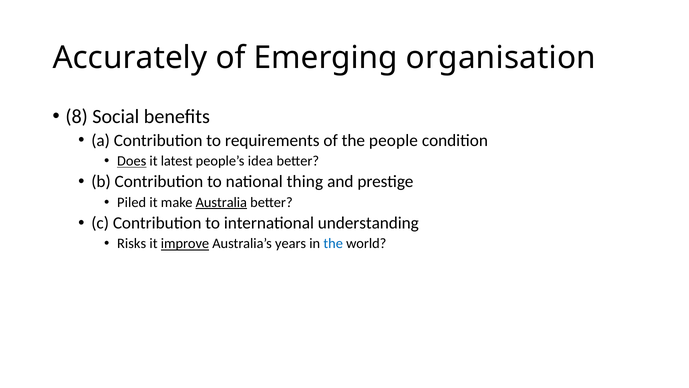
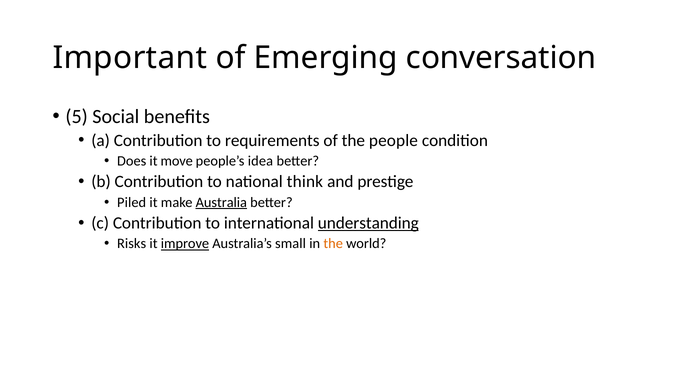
Accurately: Accurately -> Important (130, 58)
organisation: organisation -> conversation (501, 58)
8: 8 -> 5 (77, 116)
Does underline: present -> none (132, 161)
latest: latest -> move (177, 161)
thing: thing -> think (305, 182)
understanding underline: none -> present (368, 223)
years: years -> small (291, 243)
the colour: blue -> orange (333, 243)
